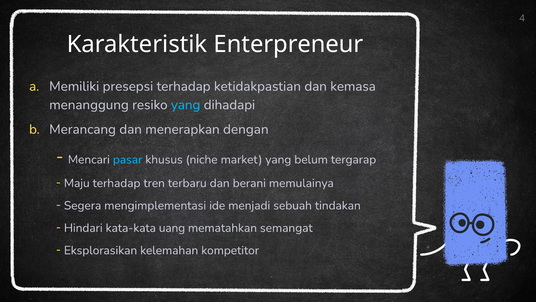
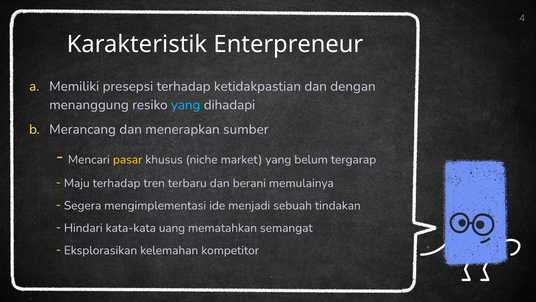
kemasa: kemasa -> dengan (353, 86)
dengan: dengan -> sumber (246, 129)
pasar colour: light blue -> yellow (128, 159)
